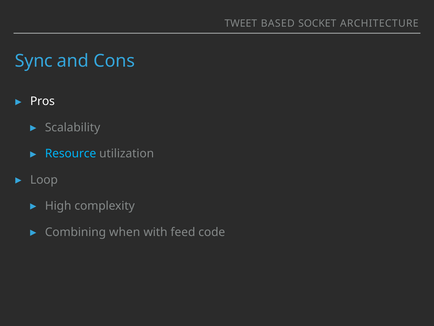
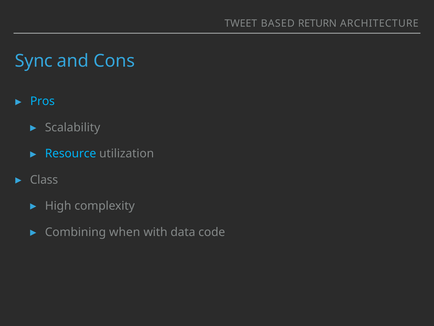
SOCKET: SOCKET -> RETURN (317, 23)
Pros colour: white -> light blue (42, 101)
Loop: Loop -> Class (44, 180)
feed: feed -> data (183, 232)
